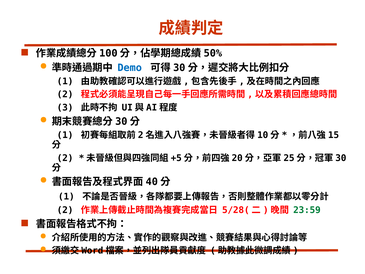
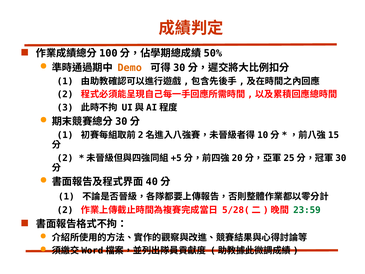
Demo colour: blue -> orange (130, 68)
